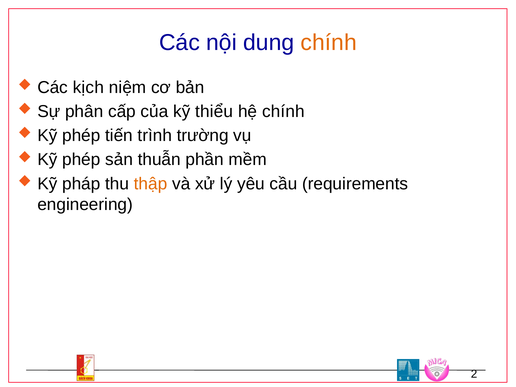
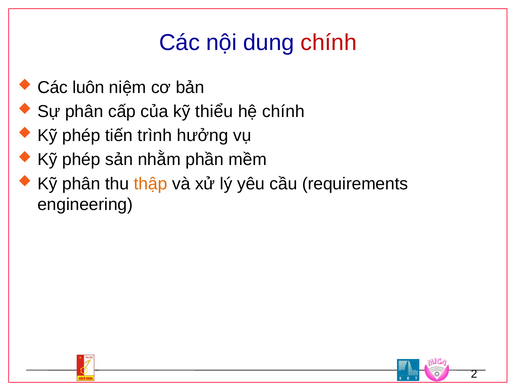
chính colour: orange -> red (329, 42)
kịch: kịch -> luôn (89, 87)
trường: trường -> hưởng (203, 136)
thuẫn: thuẫn -> nhằm (159, 160)
Kỹ pháp: pháp -> phân (81, 184)
